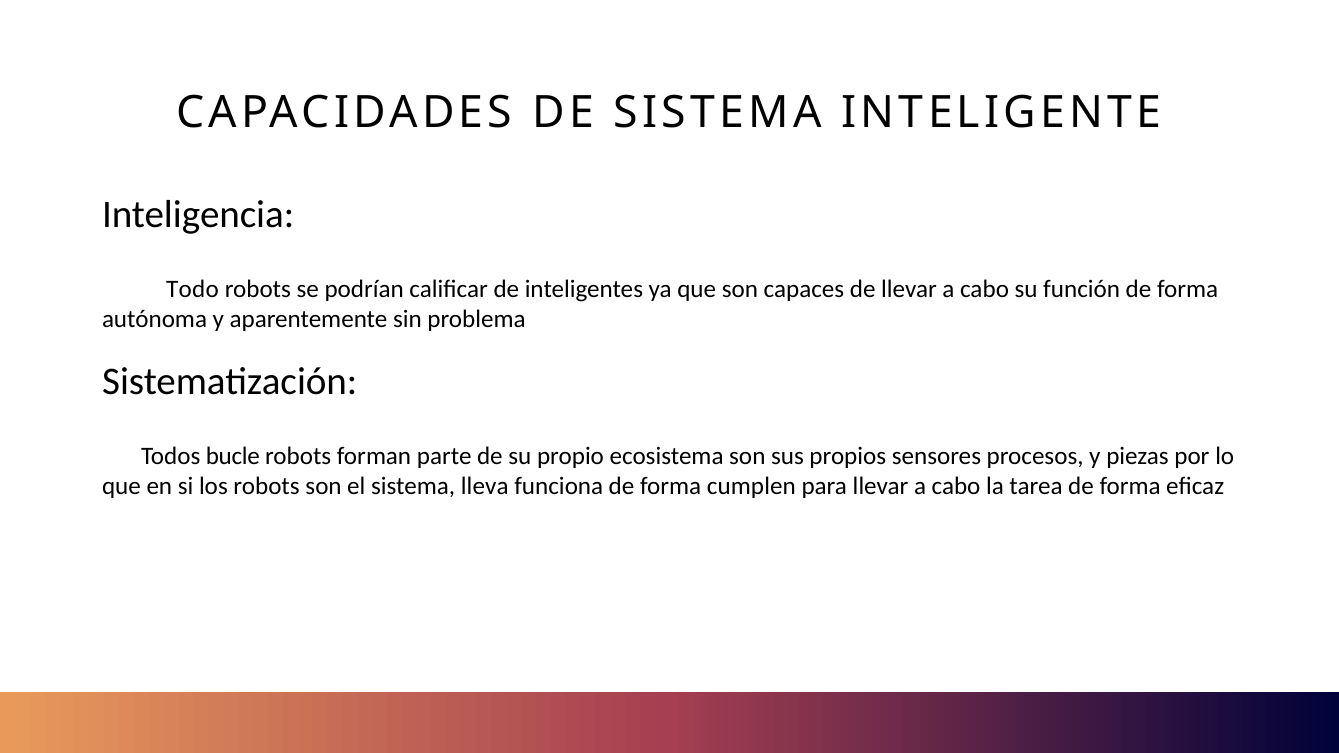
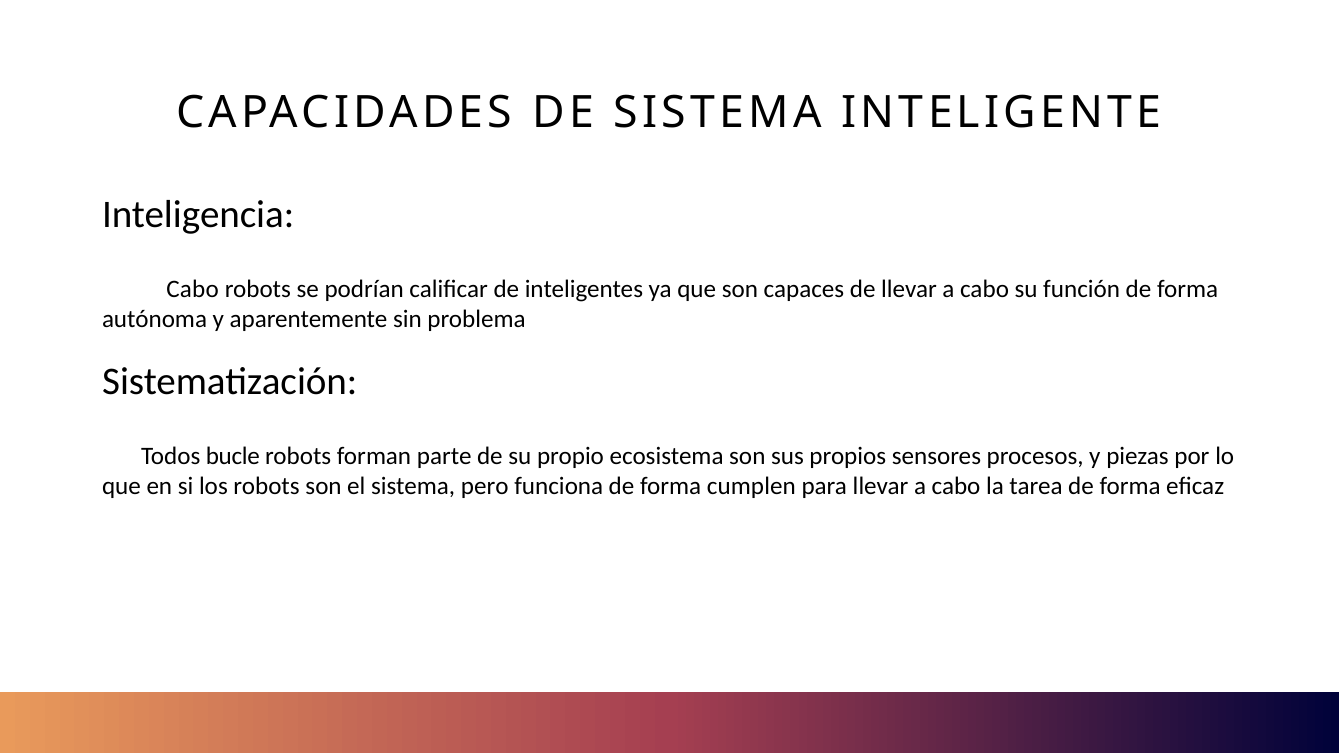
Todo: Todo -> Cabo (193, 289)
lleva: lleva -> pero (485, 487)
